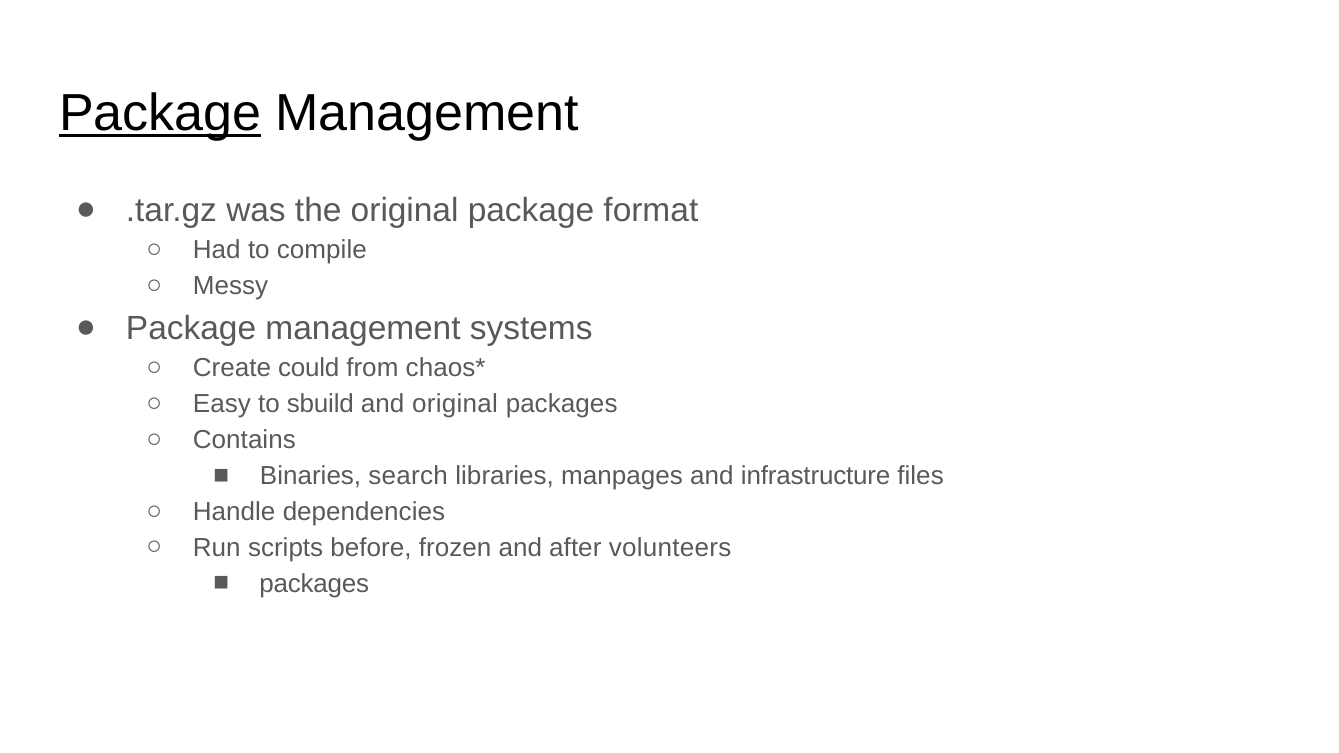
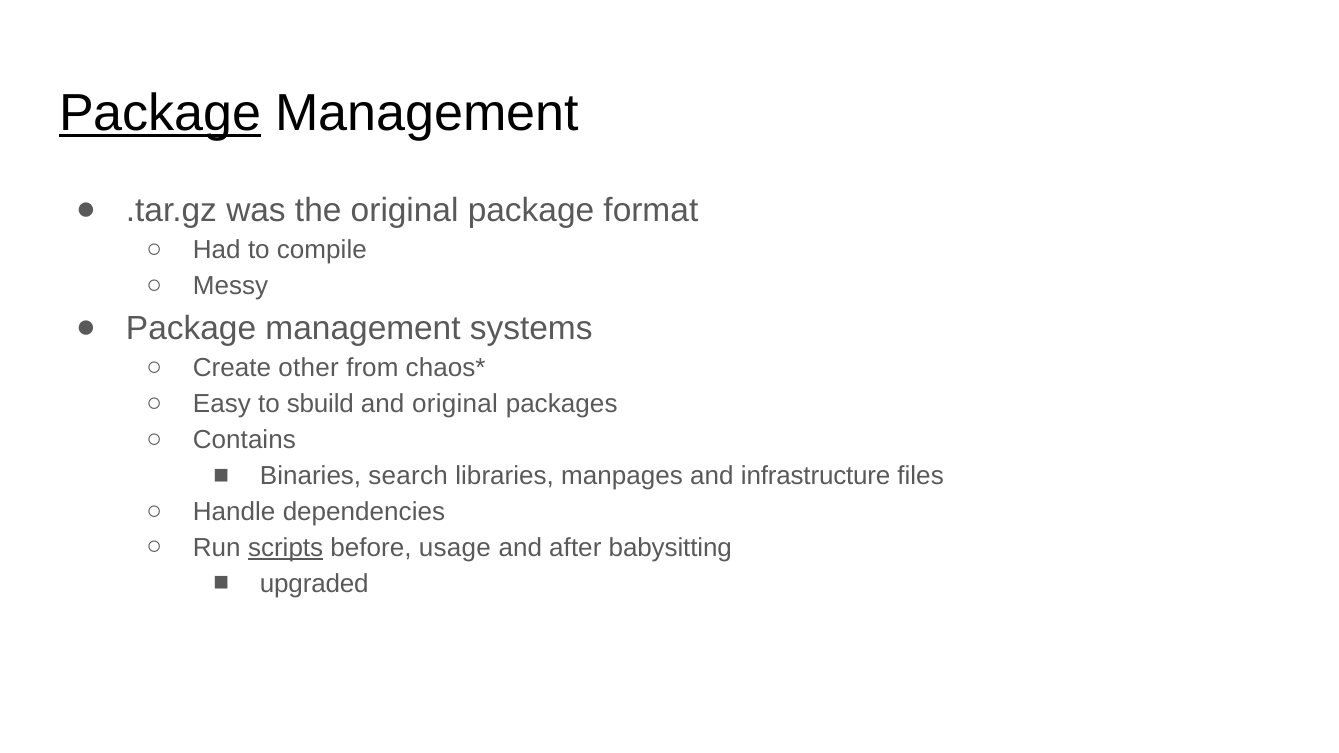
could: could -> other (309, 368)
scripts underline: none -> present (286, 548)
frozen: frozen -> usage (455, 548)
volunteers: volunteers -> babysitting (670, 548)
packages: packages -> upgraded (314, 584)
